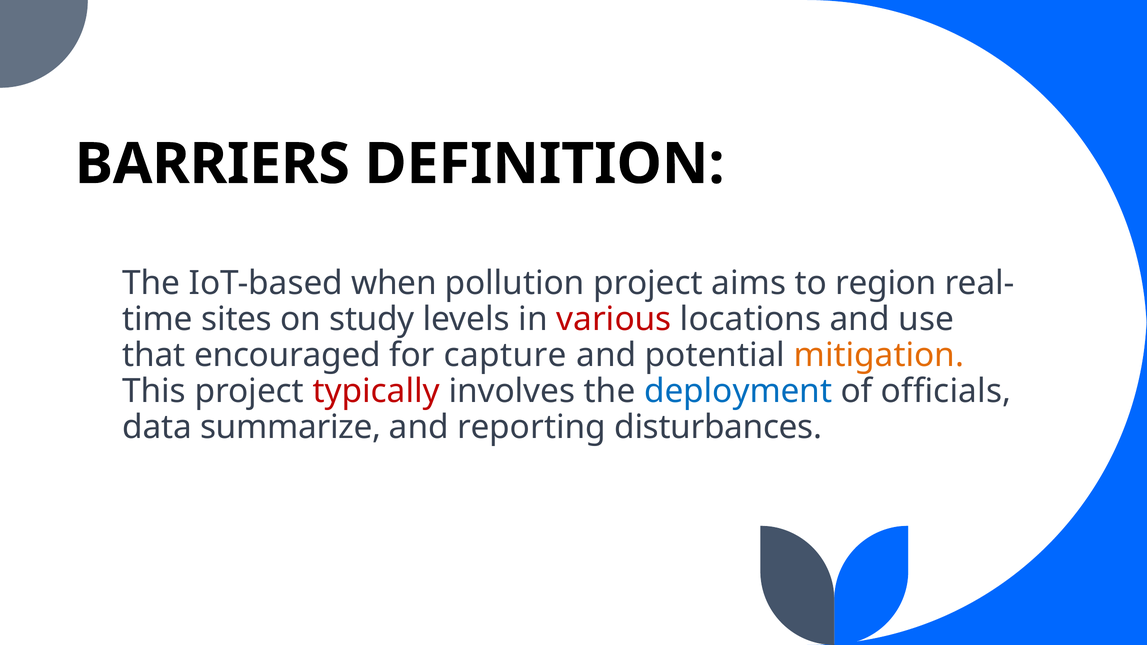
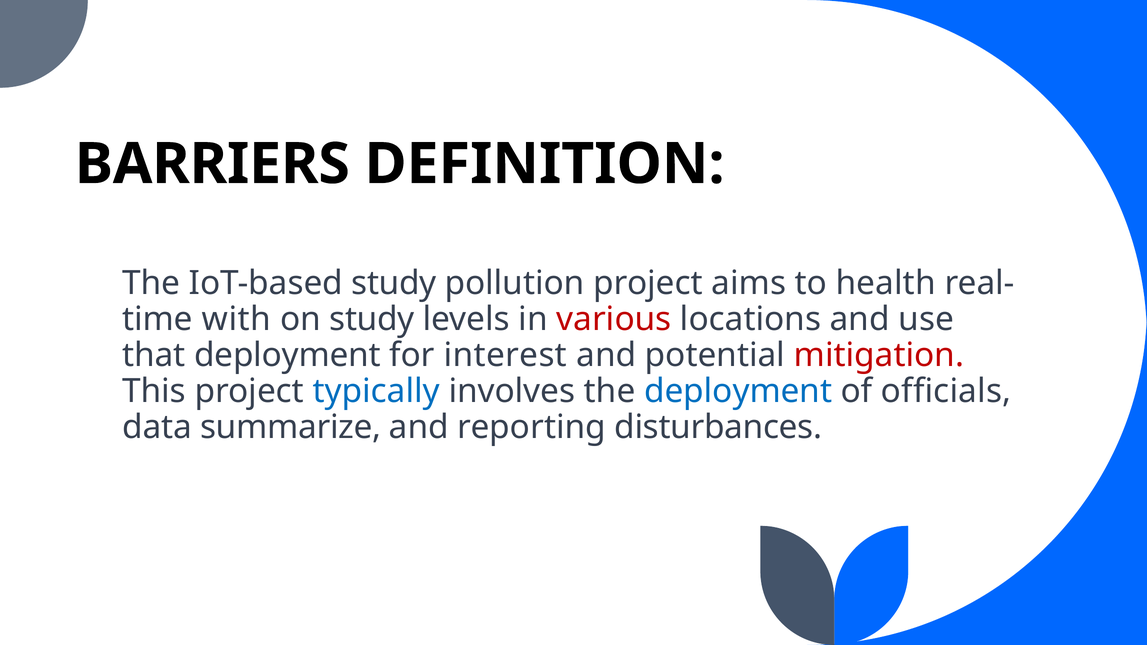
IoT-based when: when -> study (394, 283)
region: region -> health (886, 283)
sites: sites -> with (236, 319)
that encouraged: encouraged -> deployment (287, 355)
capture: capture -> interest (505, 355)
mitigation colour: orange -> red (879, 355)
typically colour: red -> blue (376, 391)
